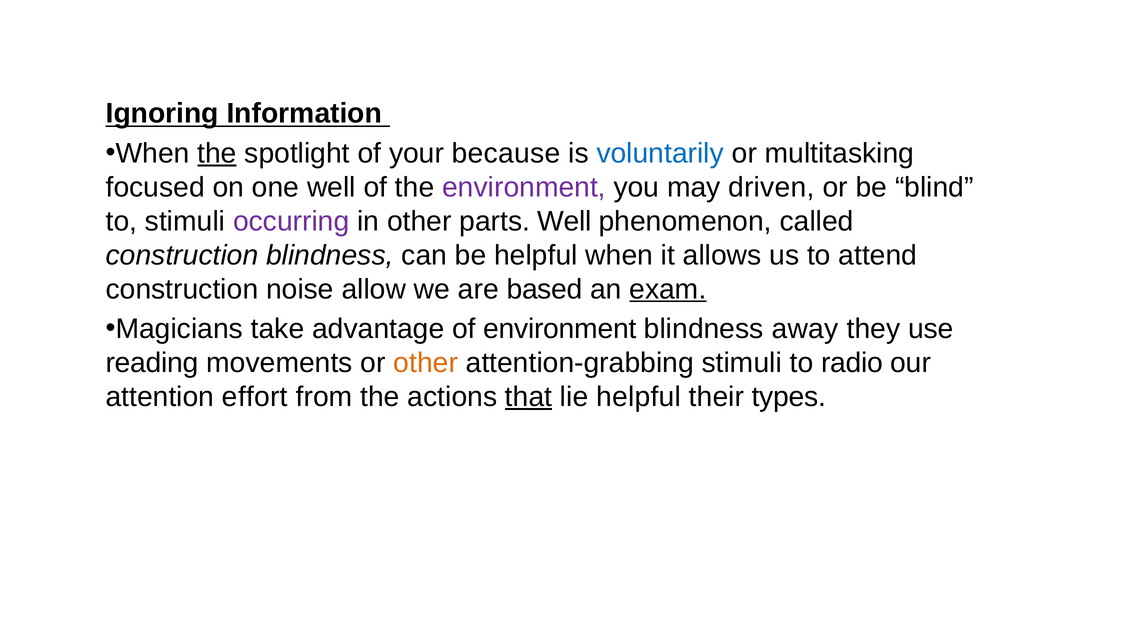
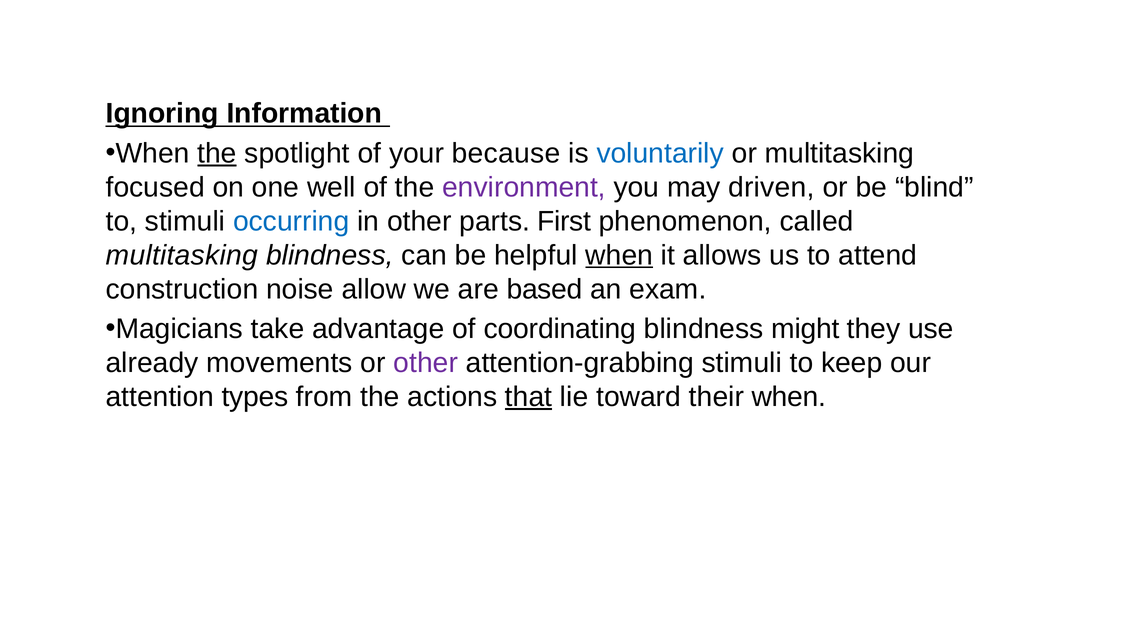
occurring colour: purple -> blue (291, 221)
parts Well: Well -> First (564, 221)
construction: construction -> multitasking (182, 255)
when underline: none -> present (619, 255)
exam underline: present -> none (668, 289)
of environment: environment -> coordinating (560, 329)
away: away -> might (805, 329)
reading: reading -> already (152, 363)
other colour: orange -> purple (426, 363)
radio: radio -> keep (852, 363)
effort: effort -> types (255, 397)
lie helpful: helpful -> toward (639, 397)
their types: types -> when (789, 397)
